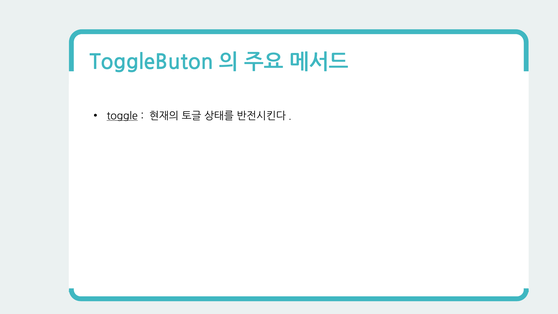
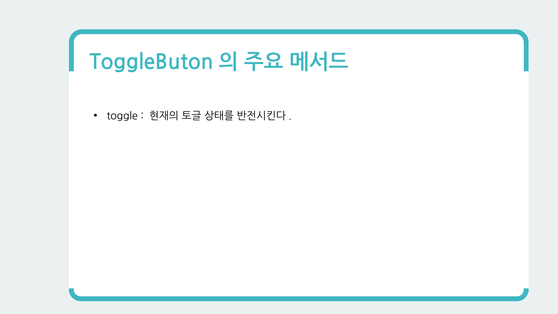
toggle underline: present -> none (122, 116)
